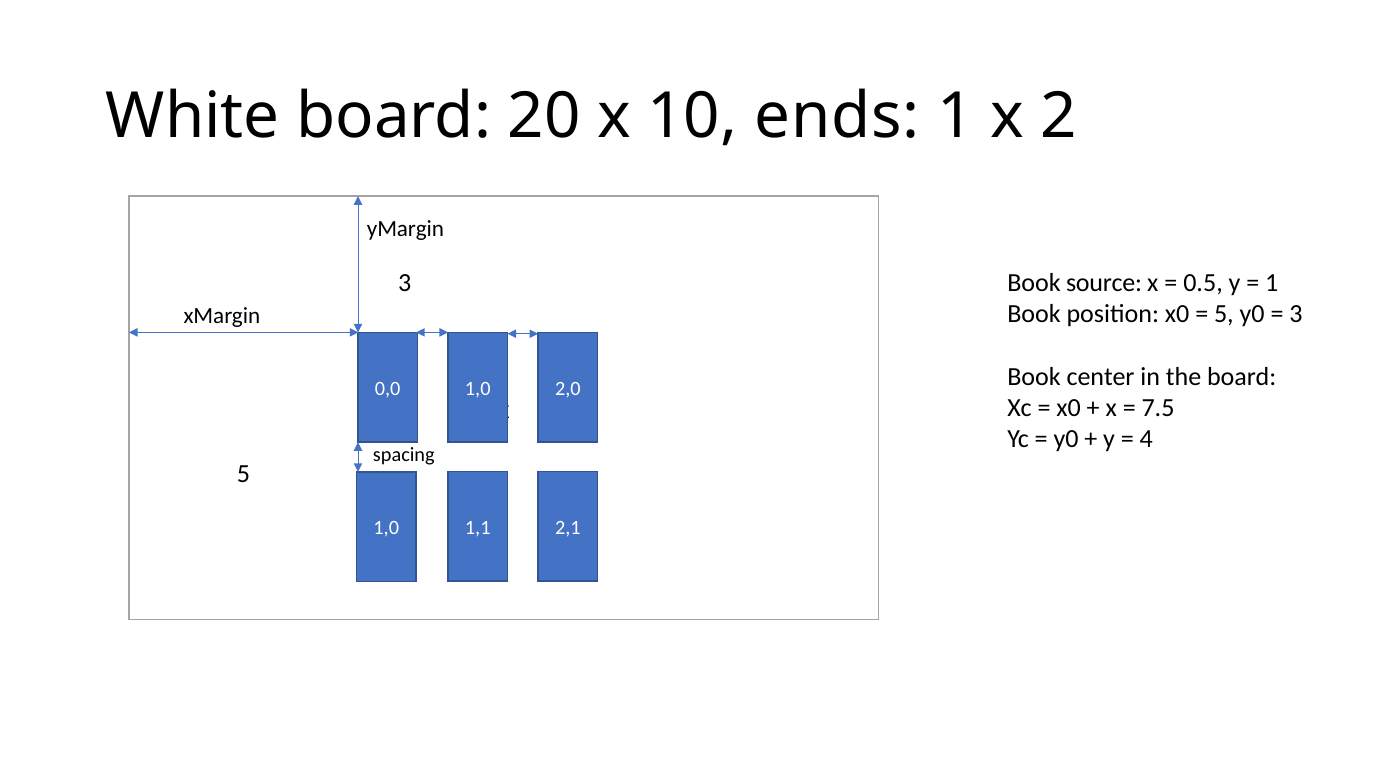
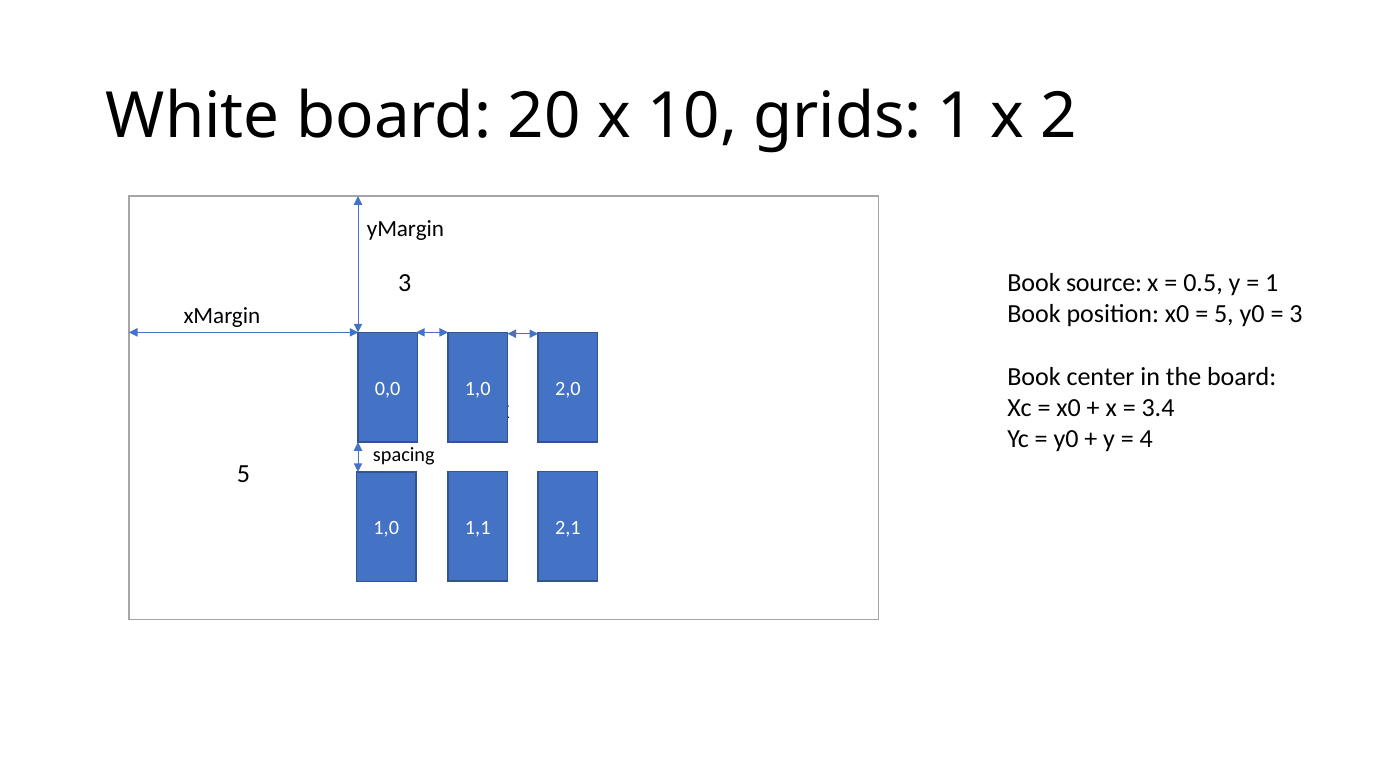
ends: ends -> grids (838, 117)
7.5: 7.5 -> 3.4 (1158, 408)
